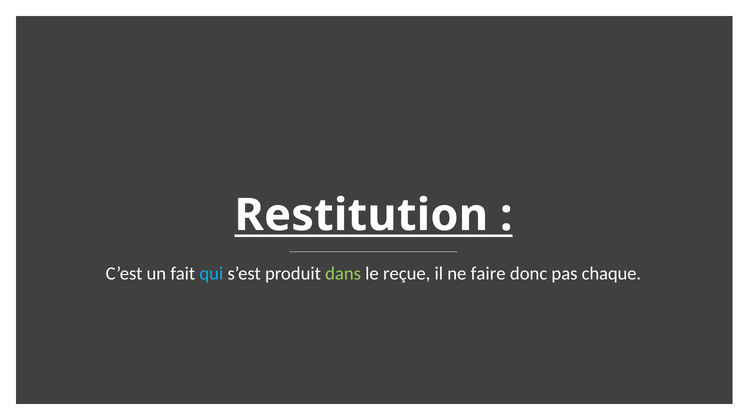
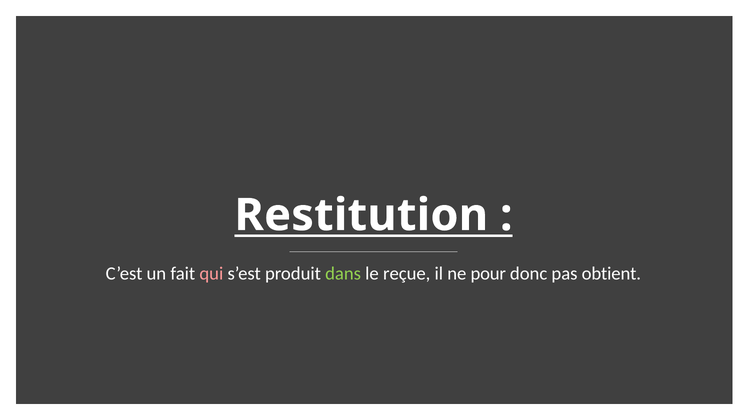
qui colour: light blue -> pink (211, 274)
faire: faire -> pour (488, 274)
chaque: chaque -> obtient (611, 274)
